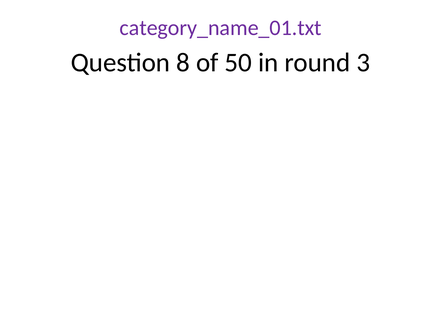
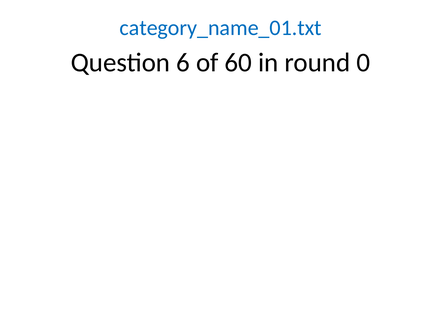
category_name_01.txt colour: purple -> blue (221, 28)
8: 8 -> 6 (183, 62)
50: 50 -> 60 (238, 62)
3: 3 -> 0 (363, 62)
